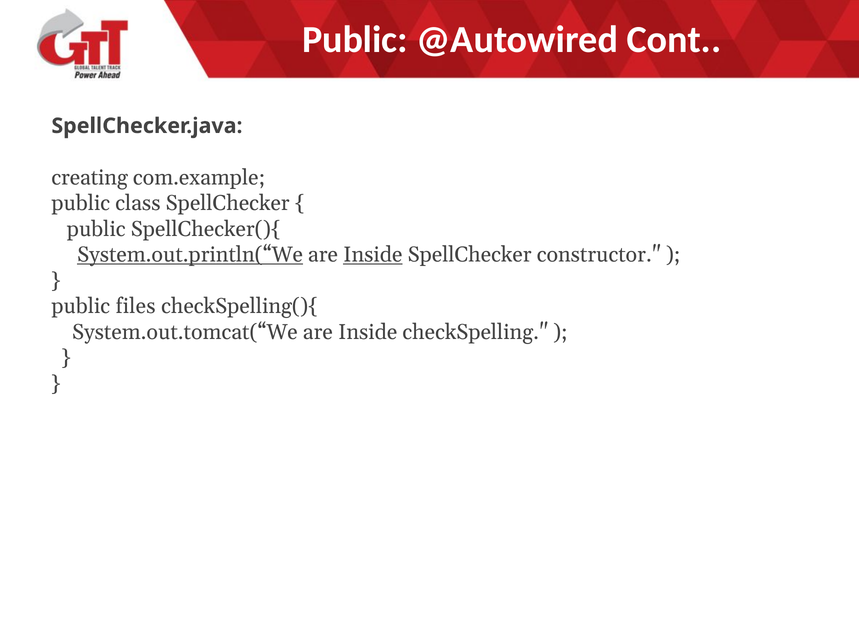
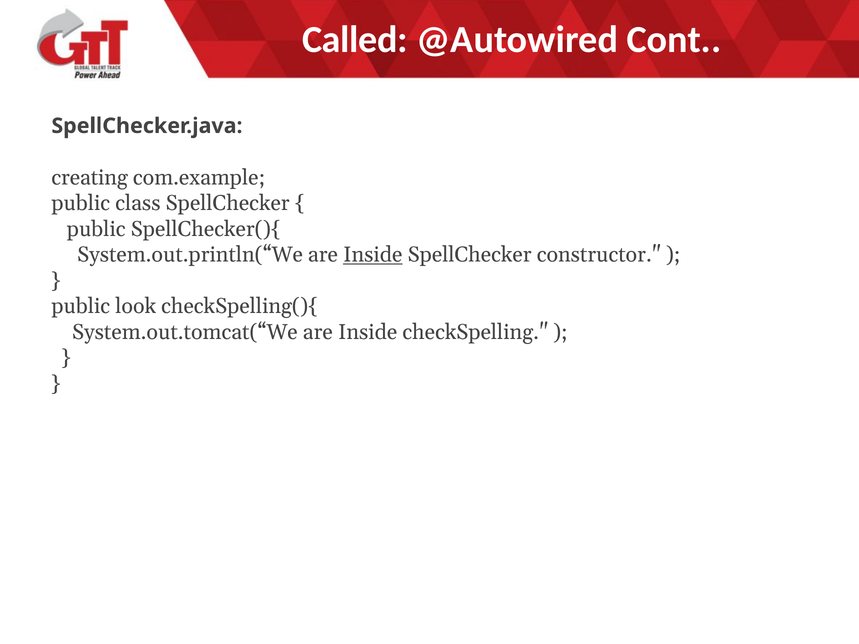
Public: Public -> Called (355, 40)
System.out.println(“We underline: present -> none (190, 255)
files: files -> look (136, 306)
